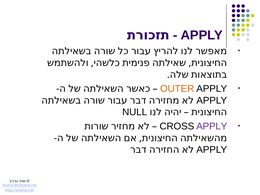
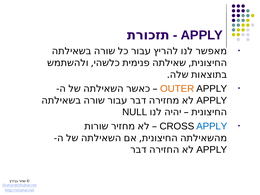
APPLY colour: purple -> blue (212, 126)
